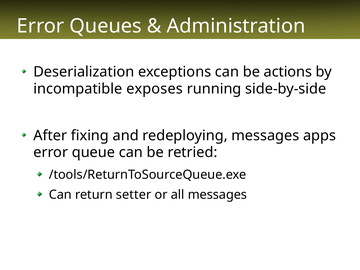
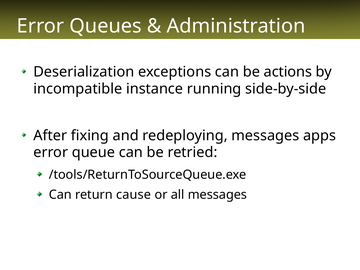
exposes: exposes -> instance (155, 89)
setter: setter -> cause (134, 195)
